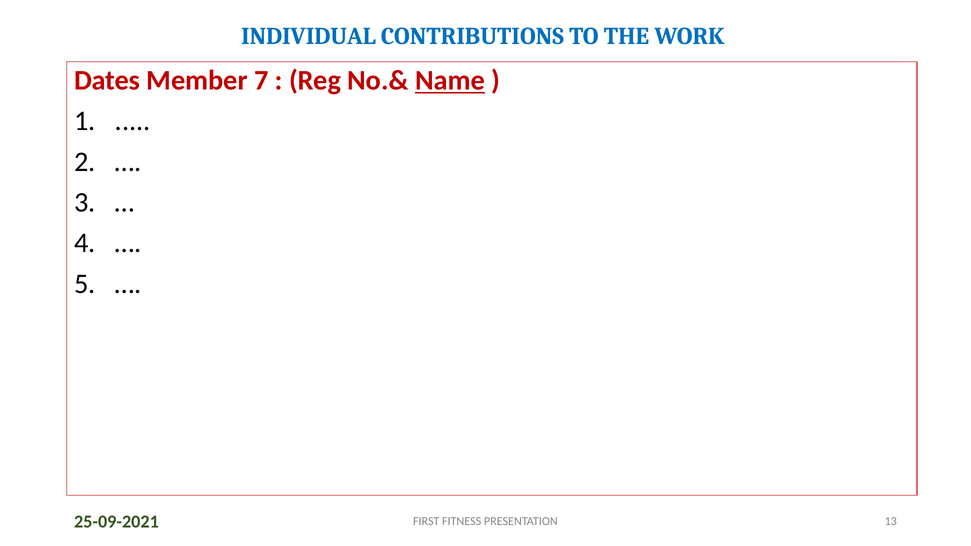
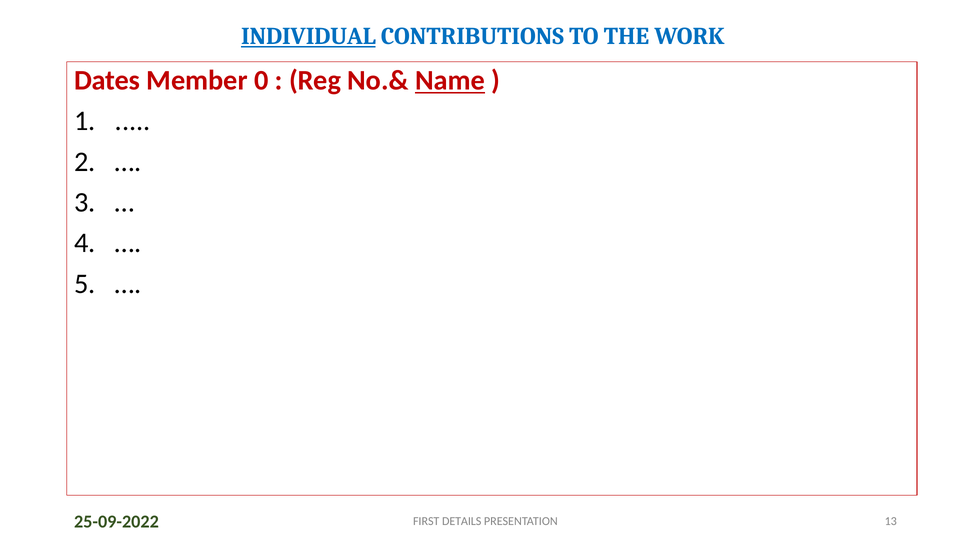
INDIVIDUAL underline: none -> present (308, 36)
7: 7 -> 0 (261, 81)
25-09-2021: 25-09-2021 -> 25-09-2022 (116, 522)
FITNESS: FITNESS -> DETAILS (462, 522)
